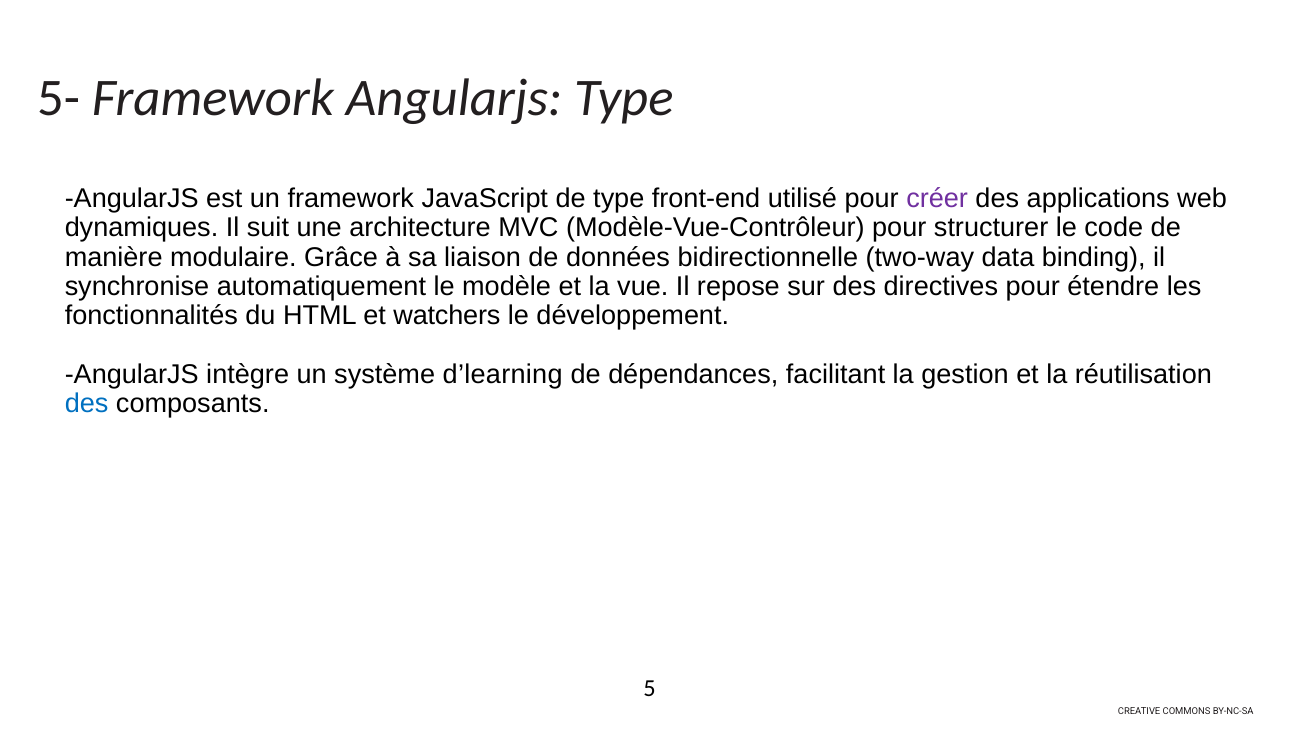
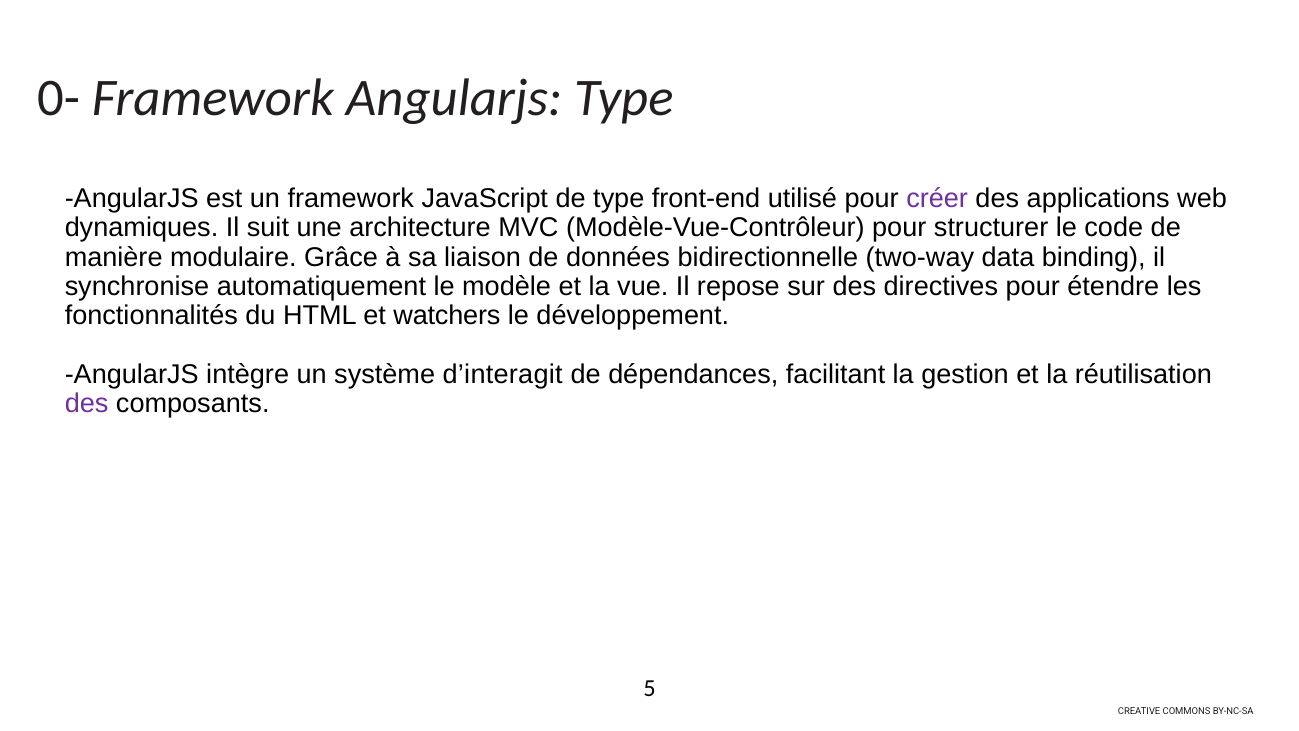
5-: 5- -> 0- (59, 98)
d’learning: d’learning -> d’interagit (503, 374)
des colour: blue -> purple (87, 403)
